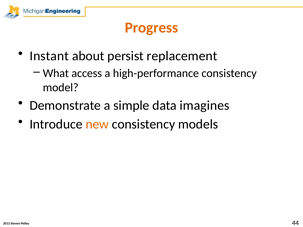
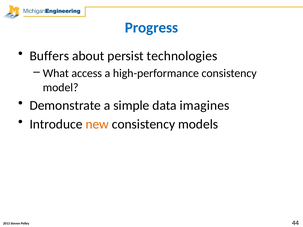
Progress colour: orange -> blue (152, 28)
Instant: Instant -> Buffers (49, 56)
replacement: replacement -> technologies (182, 56)
